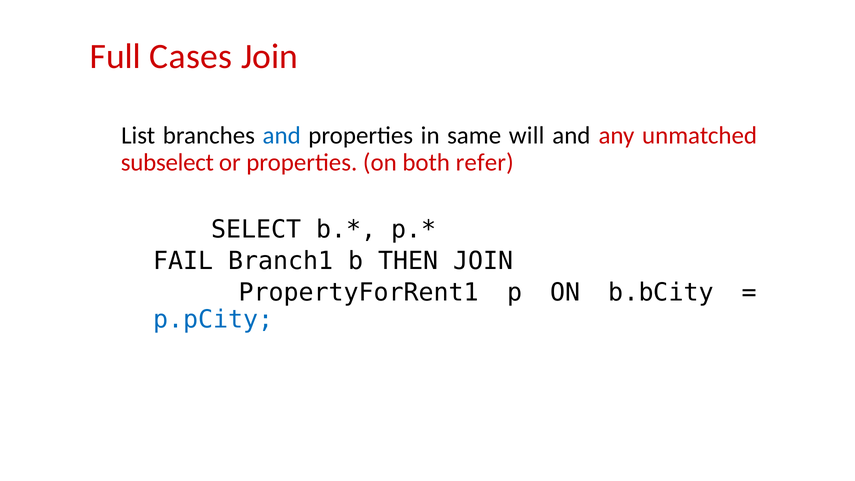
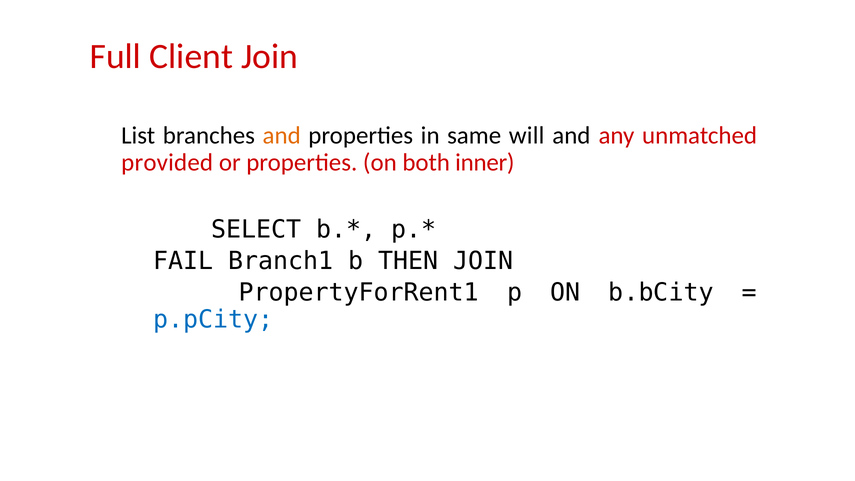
Cases: Cases -> Client (191, 56)
and colour: blue -> orange (282, 136)
subselect: subselect -> provided (167, 162)
refer: refer -> inner (485, 162)
